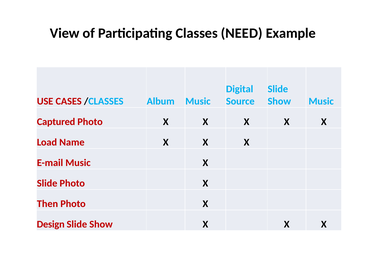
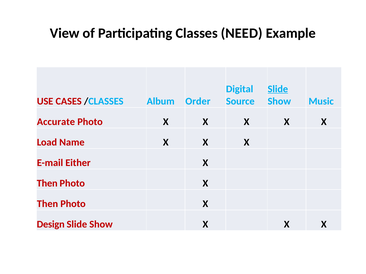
Slide underline: none -> present (278, 89)
Album Music: Music -> Order (198, 102)
Captured: Captured -> Accurate (56, 122)
E-mail Music: Music -> Either (78, 163)
Slide: Slide -> Then (47, 184)
